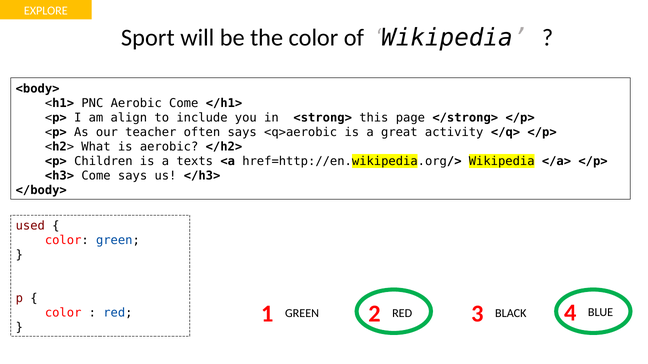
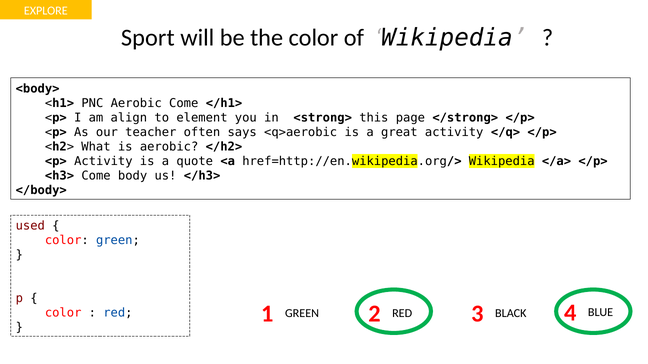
include: include -> element (202, 118)
<p> Children: Children -> Activity (103, 162)
texts: texts -> quote (195, 162)
Come says: says -> body (133, 176)
